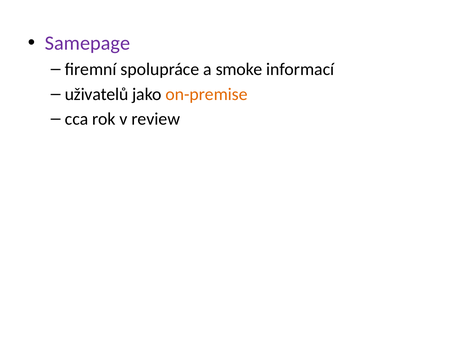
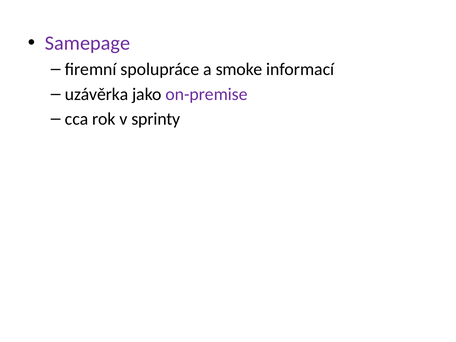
uživatelů: uživatelů -> uzávěrka (97, 94)
on-premise colour: orange -> purple (207, 94)
review: review -> sprinty (156, 119)
